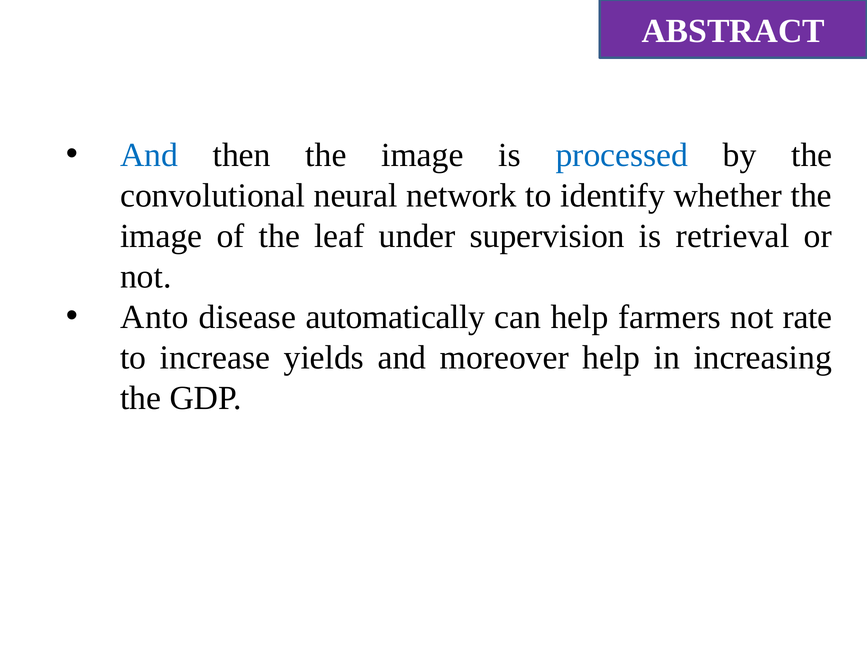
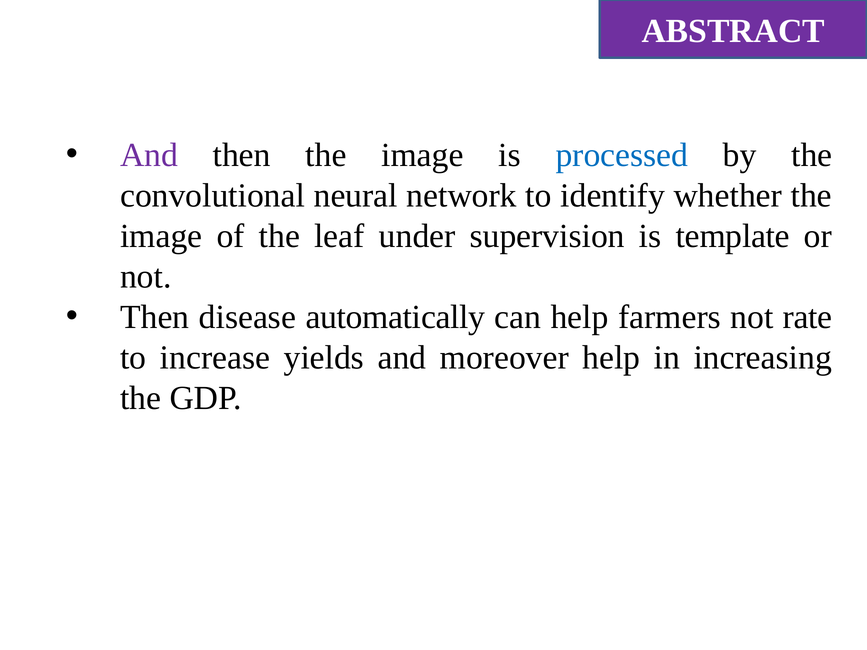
And colour: blue -> purple (149, 155)
retrieval: retrieval -> template (733, 236)
Anto: Anto -> Then (155, 317)
